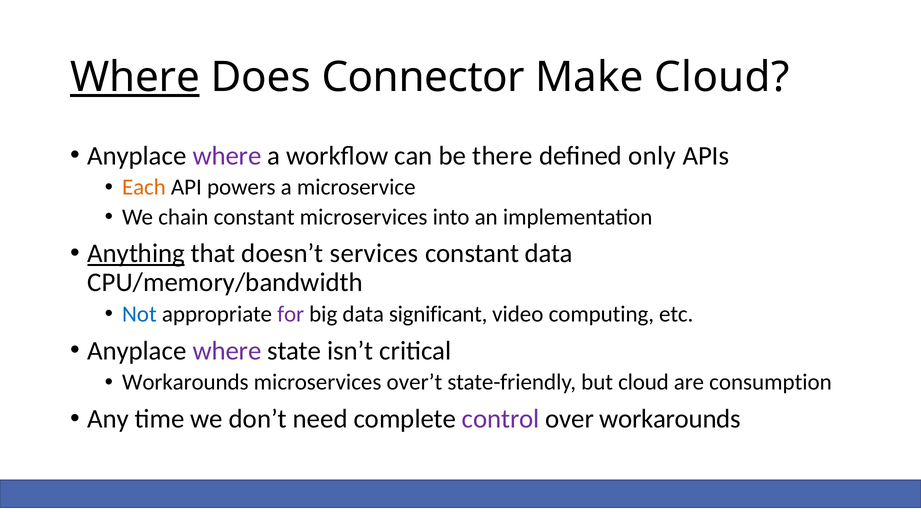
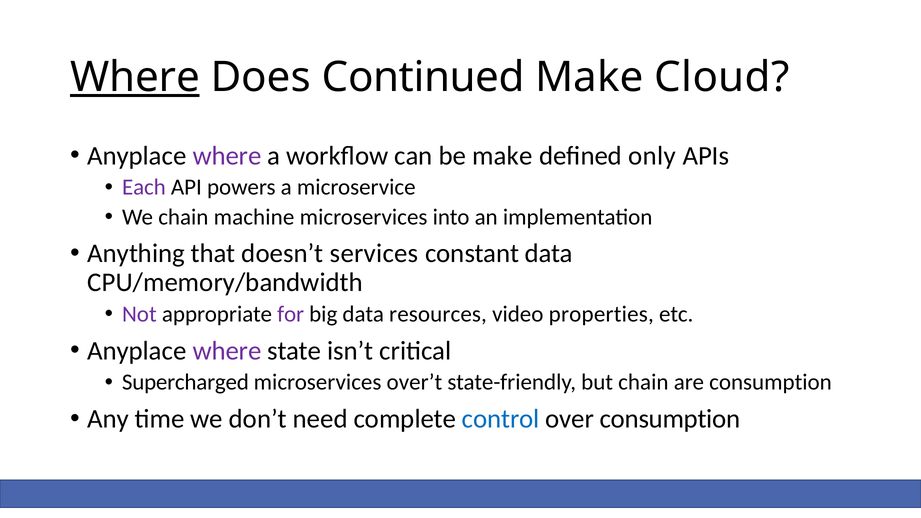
Connector: Connector -> Continued (423, 77)
be there: there -> make (502, 156)
Each colour: orange -> purple (144, 187)
chain constant: constant -> machine (254, 217)
Anything underline: present -> none (136, 254)
Not colour: blue -> purple (139, 314)
significant: significant -> resources (438, 314)
computing: computing -> properties (601, 314)
Workarounds: Workarounds -> Supercharged (185, 382)
but cloud: cloud -> chain (643, 382)
control colour: purple -> blue (501, 419)
over workarounds: workarounds -> consumption (670, 419)
